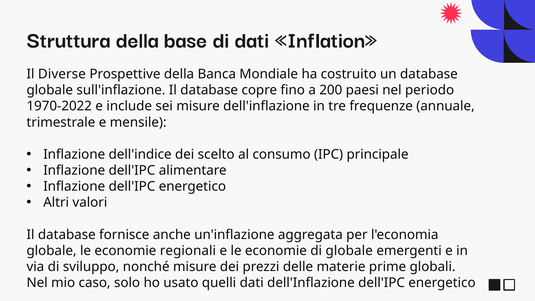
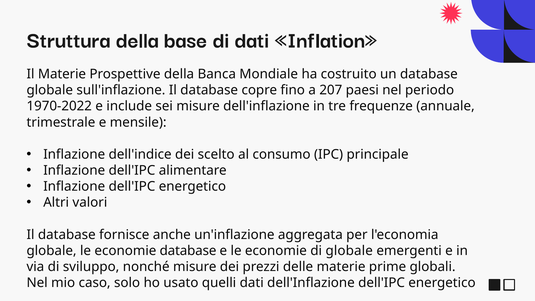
Il Diverse: Diverse -> Materie (62, 74)
200: 200 -> 207 (331, 90)
economie regionali: regionali -> database (188, 251)
